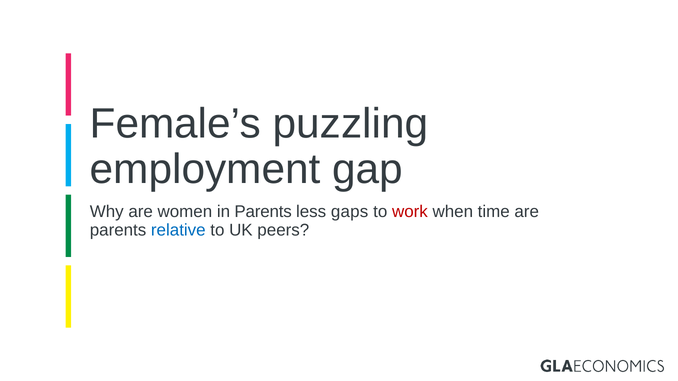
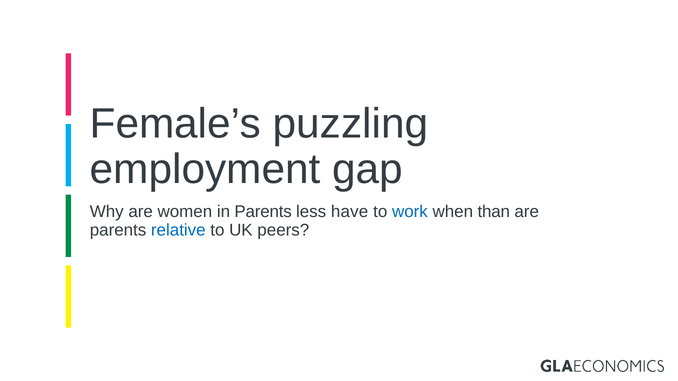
gaps: gaps -> have (350, 212)
work colour: red -> blue (410, 212)
time: time -> than (494, 212)
